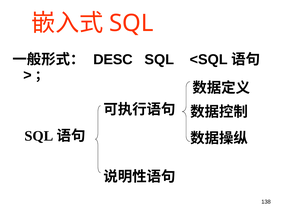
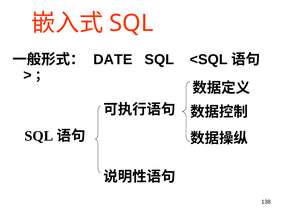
DESC: DESC -> DATE (113, 60)
